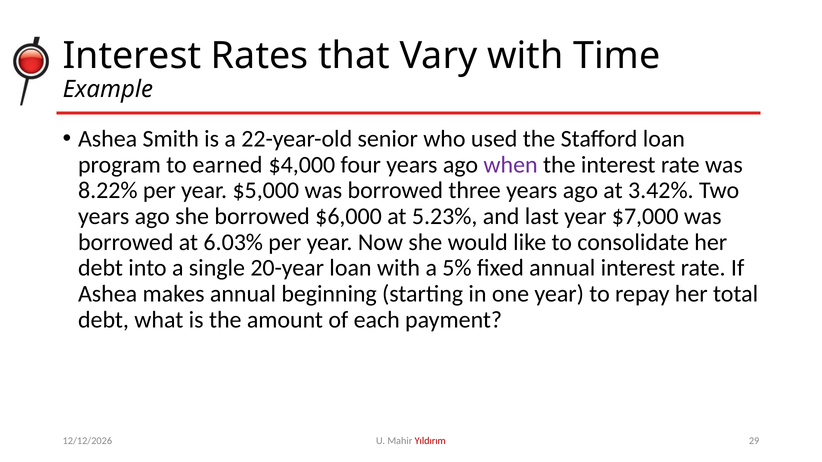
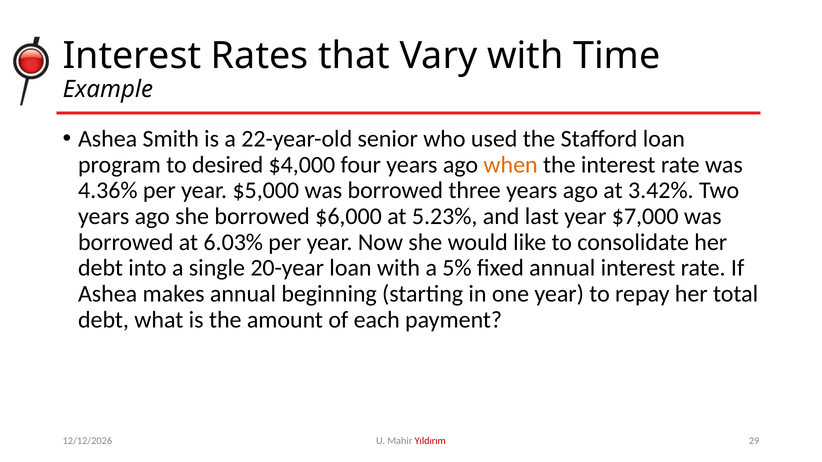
earned: earned -> desired (228, 165)
when colour: purple -> orange (511, 165)
8.22%: 8.22% -> 4.36% (108, 191)
